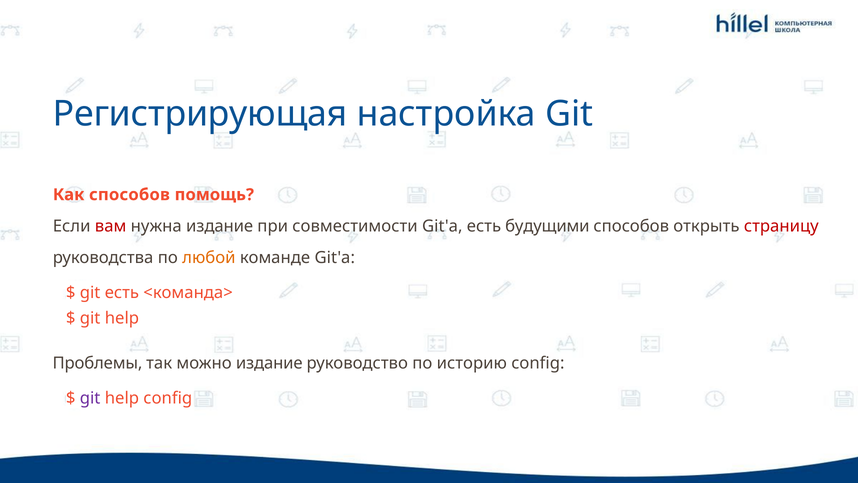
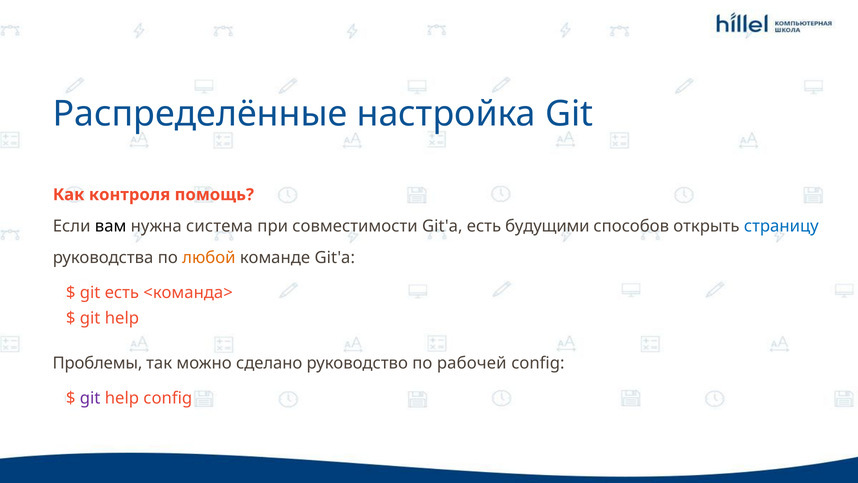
Регистрирующая: Регистрирующая -> Распределённые (200, 114)
Как способов: способов -> контроля (130, 195)
вам colour: red -> black (111, 226)
нужна издание: издание -> система (219, 226)
страницу colour: red -> blue (781, 226)
можно издание: издание -> сделано (269, 363)
историю: историю -> рабочей (472, 363)
